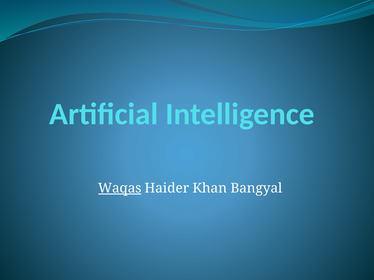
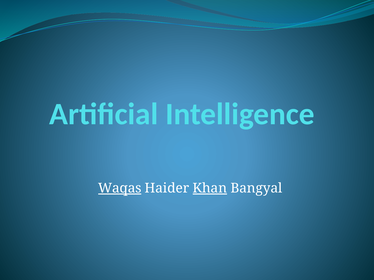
Khan underline: none -> present (210, 189)
